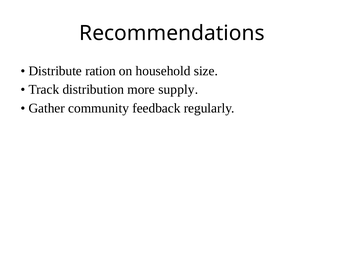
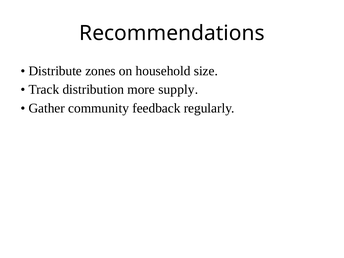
ration: ration -> zones (100, 71)
